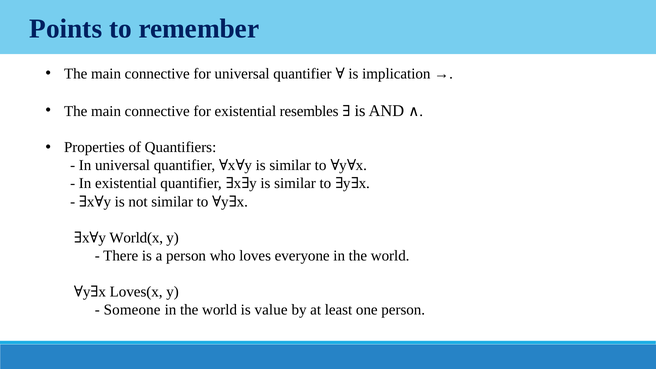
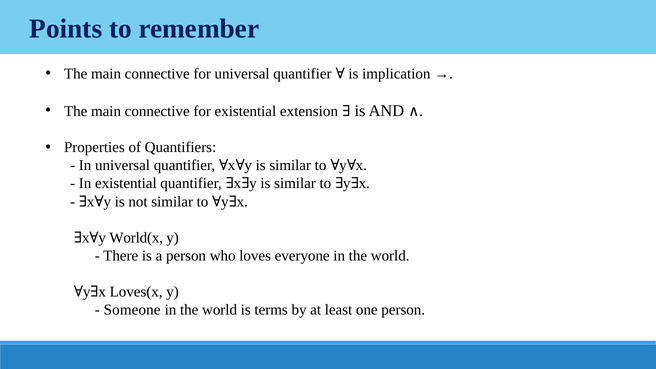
resembles: resembles -> extension (309, 111)
value: value -> terms (271, 310)
